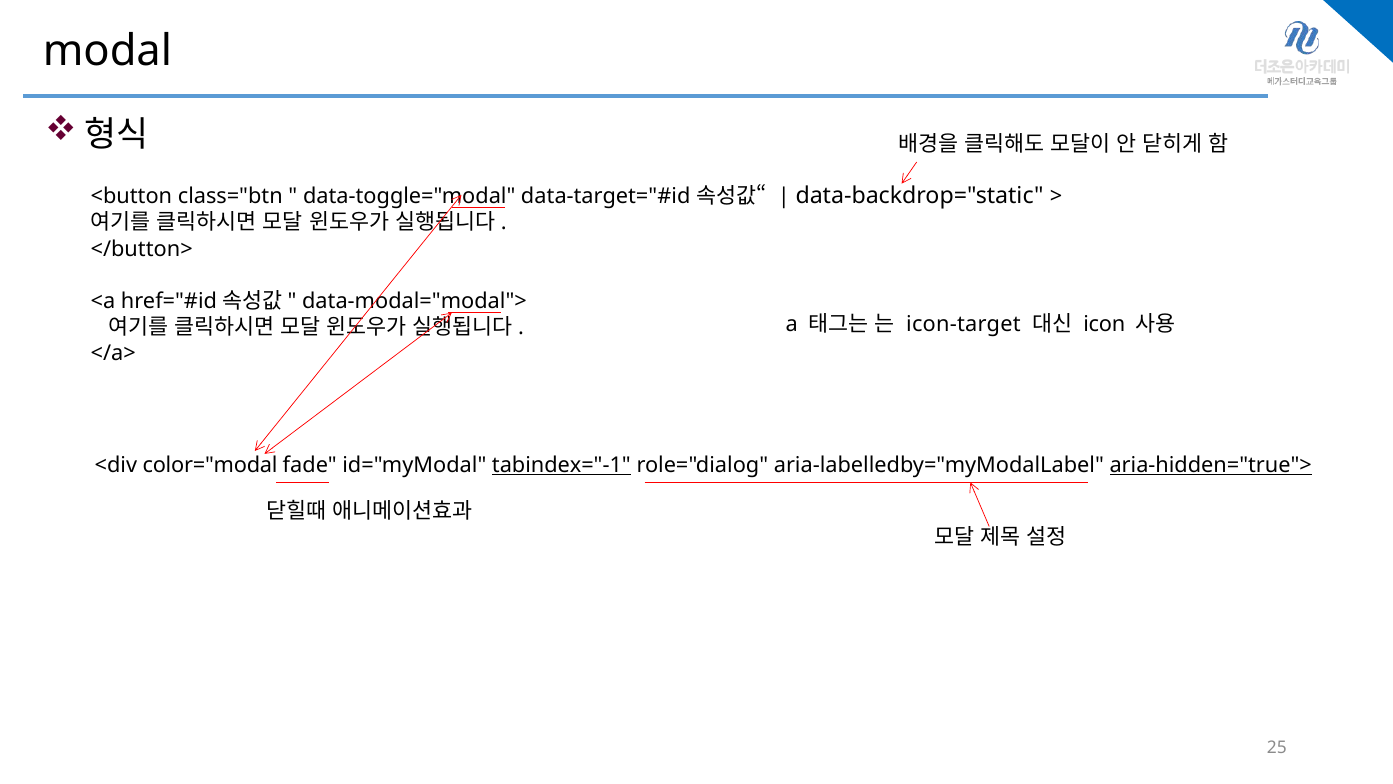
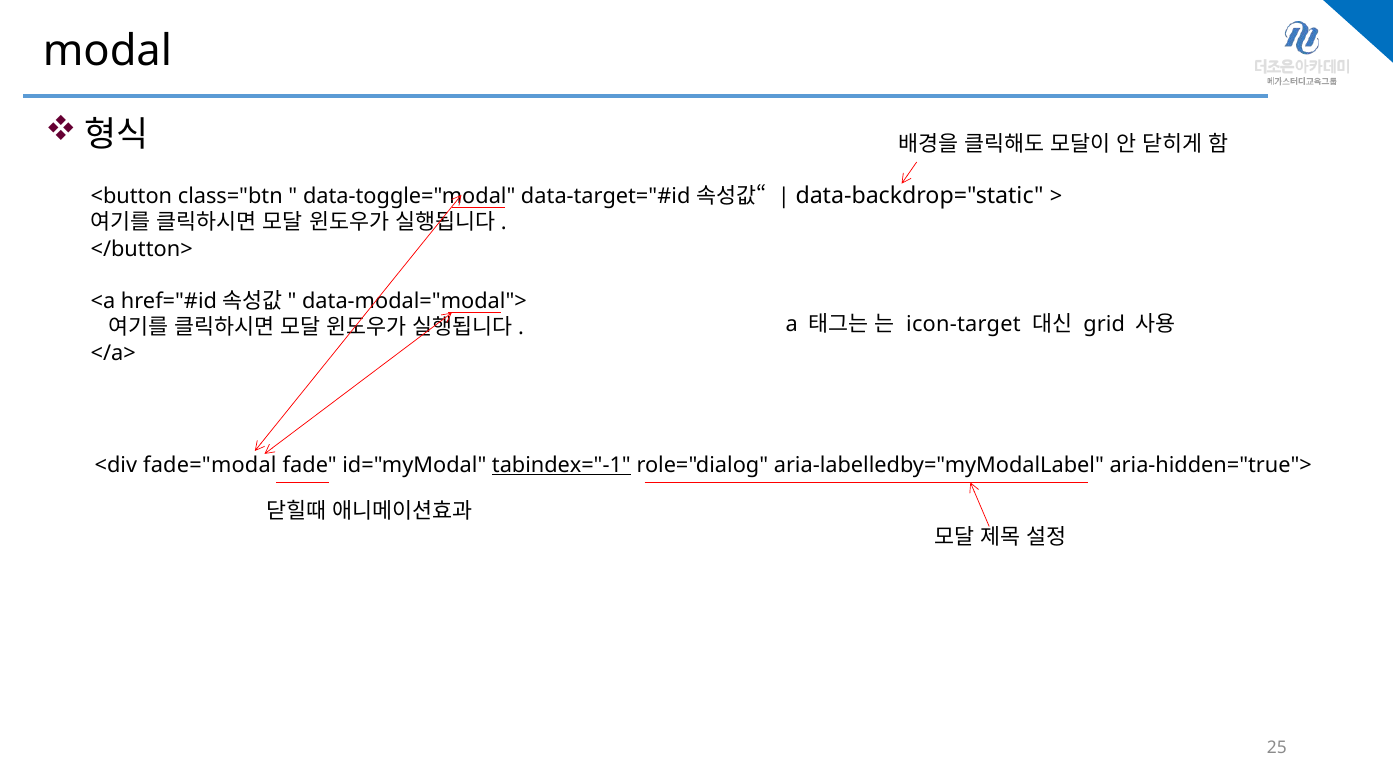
icon: icon -> grid (1104, 324)
color="modal: color="modal -> fade="modal (210, 465)
aria-hidden="true"> underline: present -> none (1211, 465)
